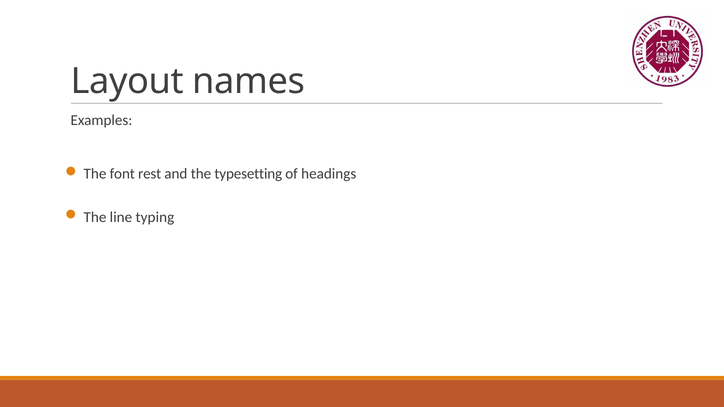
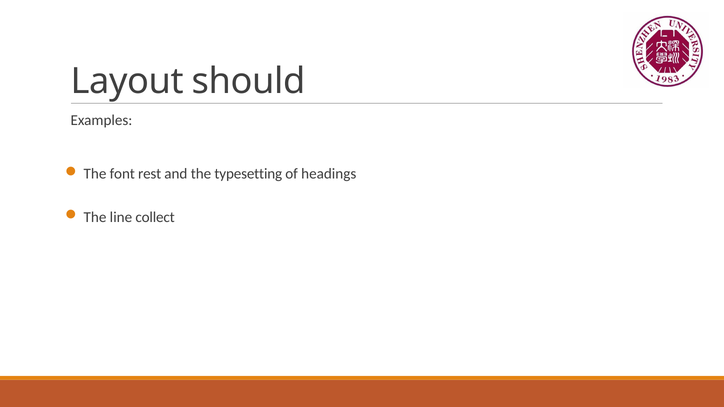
names: names -> should (249, 81)
typing: typing -> collect (155, 217)
